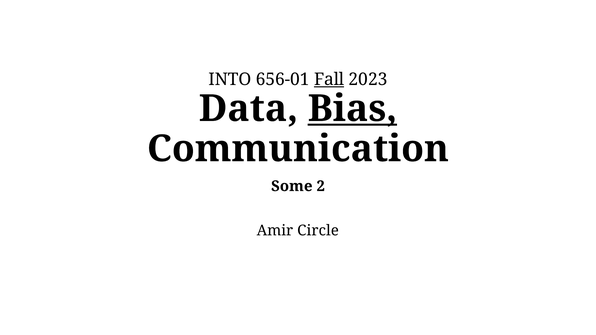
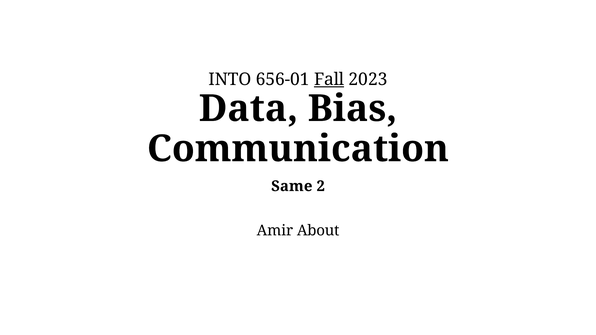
Bias underline: present -> none (352, 109)
Some: Some -> Same (292, 186)
Circle: Circle -> About (318, 231)
